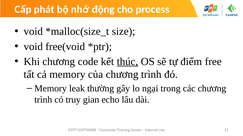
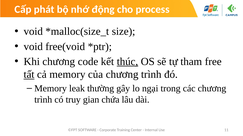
điểm: điểm -> tham (191, 62)
tất underline: none -> present (29, 75)
echo: echo -> chứa (111, 100)
